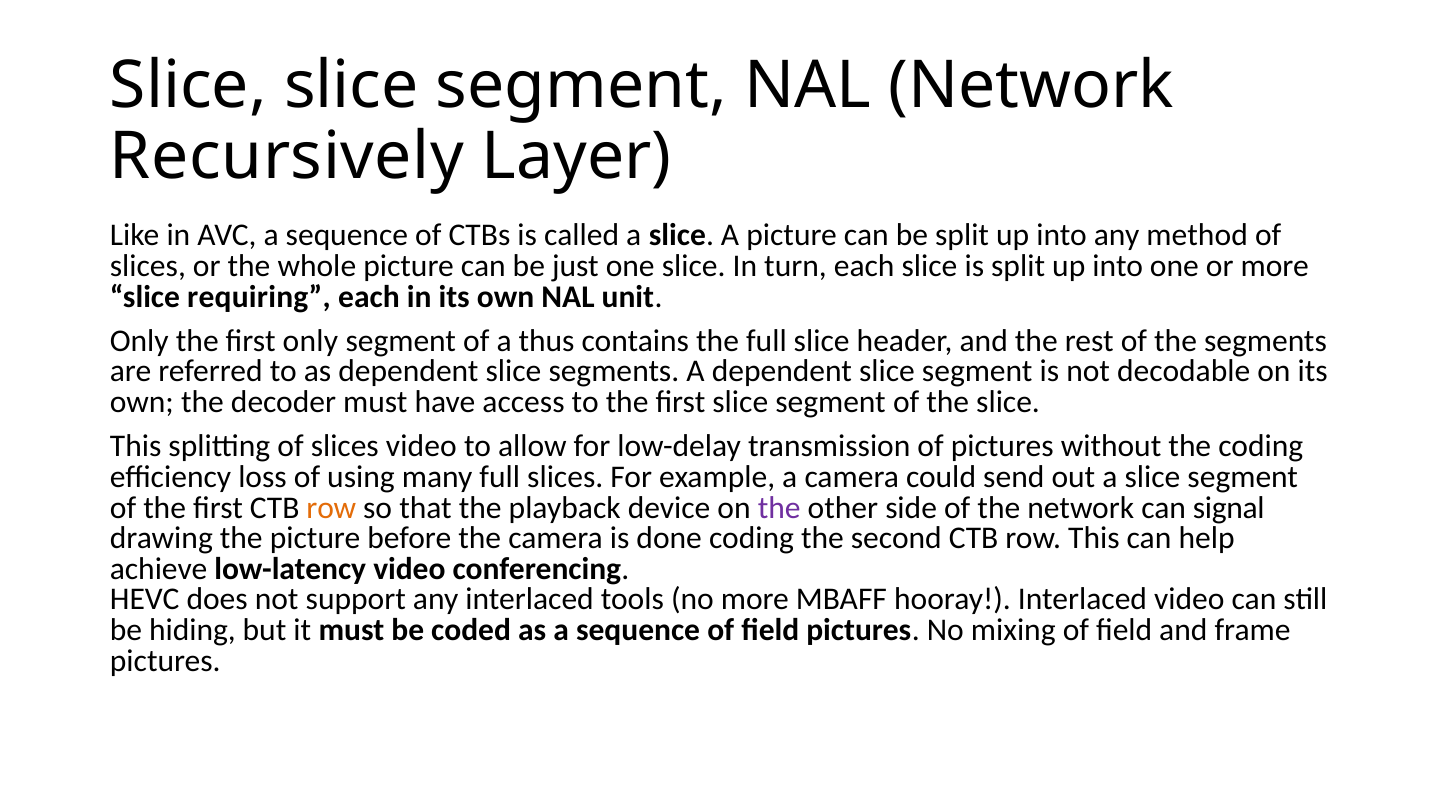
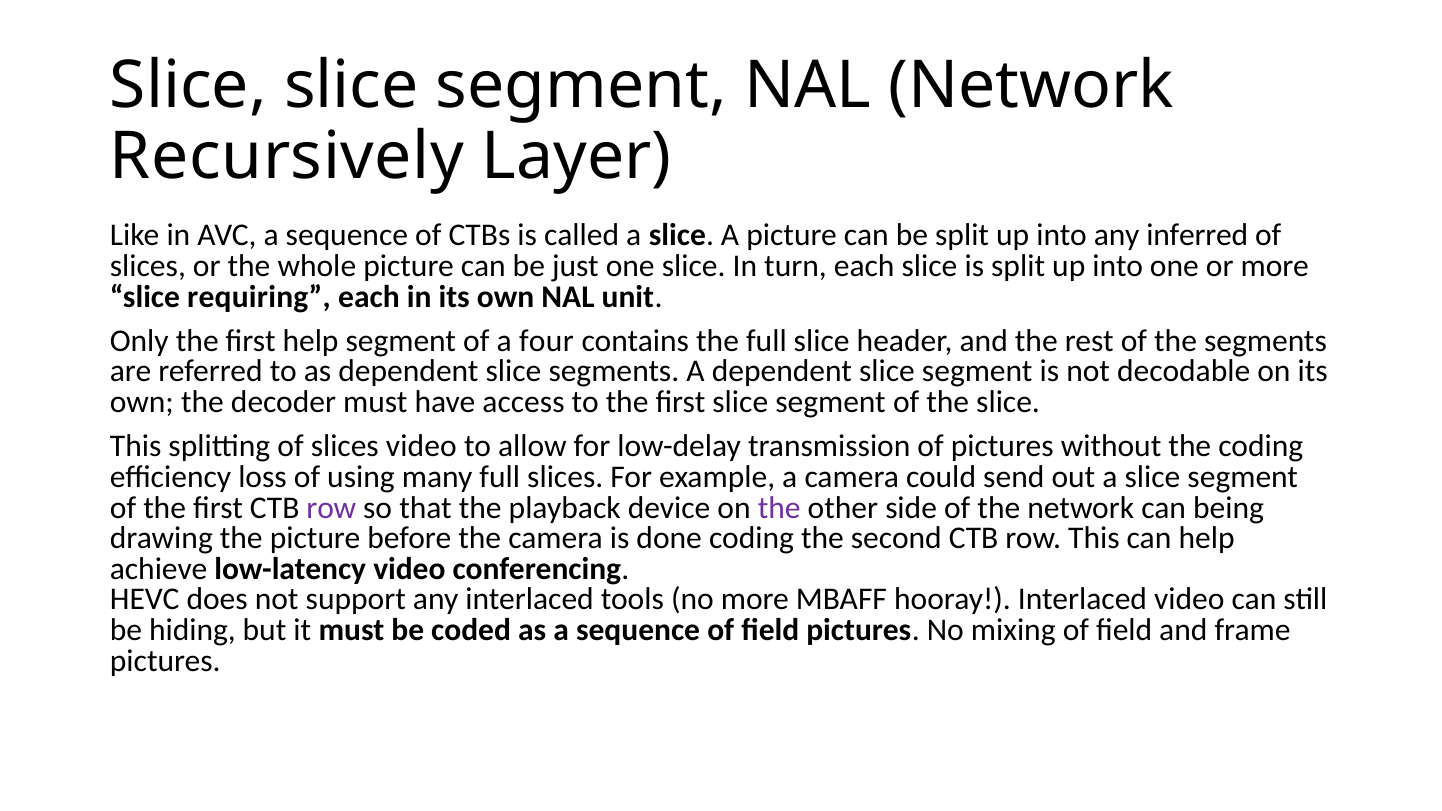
method: method -> inferred (1197, 235)
first only: only -> help (311, 341)
thus: thus -> four (546, 341)
row colour: orange -> purple (331, 508)
signal: signal -> being (1229, 508)
